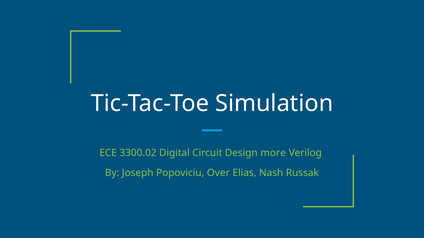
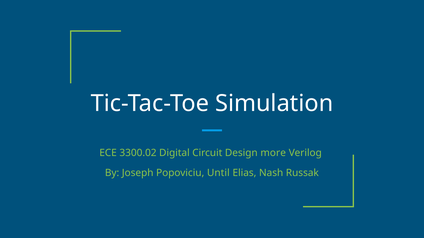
Over: Over -> Until (218, 173)
